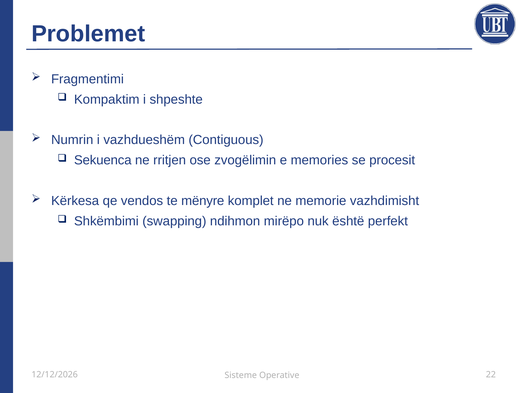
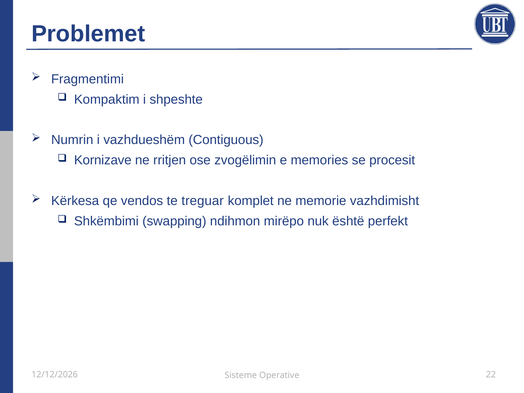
Sekuenca: Sekuenca -> Kornizave (103, 160)
mënyre: mënyre -> treguar (203, 201)
